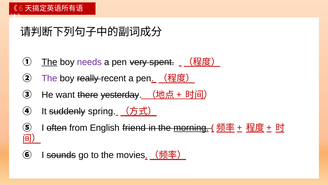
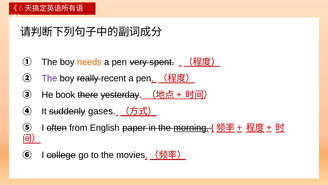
The underline: present -> none (49, 62)
needs colour: purple -> orange (89, 62)
want: want -> book (65, 95)
spring: spring -> gases (102, 111)
friend: friend -> paper (134, 128)
sounds: sounds -> college (61, 155)
